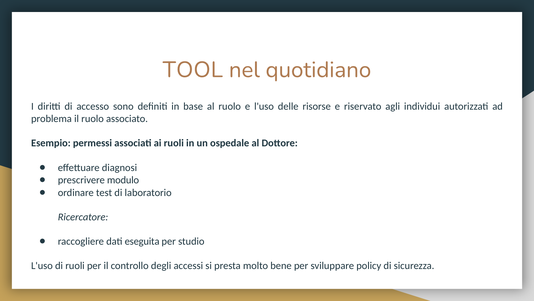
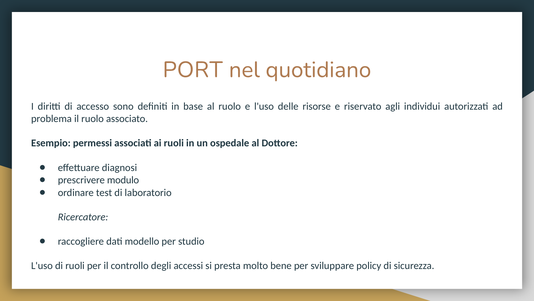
TOOL: TOOL -> PORT (193, 70)
eseguita: eseguita -> modello (142, 241)
